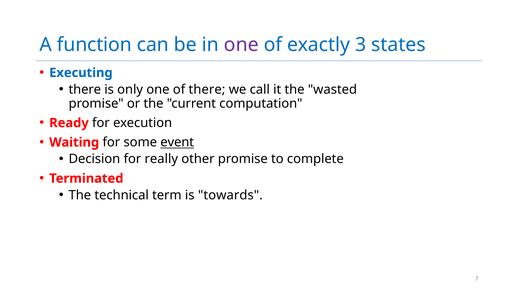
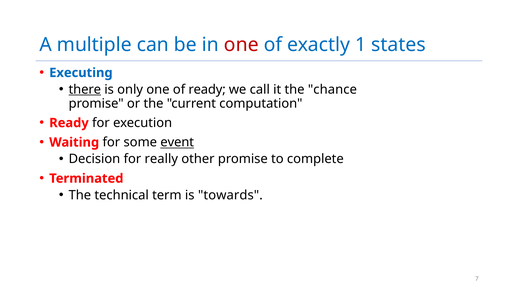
function: function -> multiple (94, 45)
one colour: purple -> red (241, 45)
3: 3 -> 1 (361, 45)
there underline: none -> present (85, 89)
of there: there -> ready (207, 89)
wasted: wasted -> chance (332, 89)
